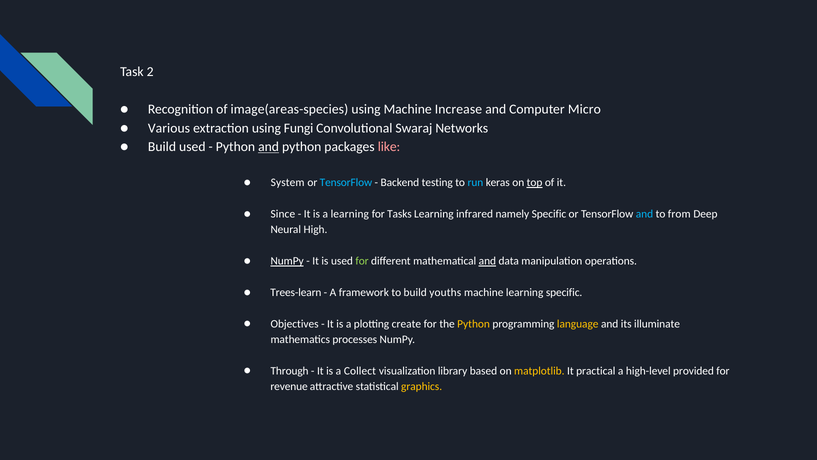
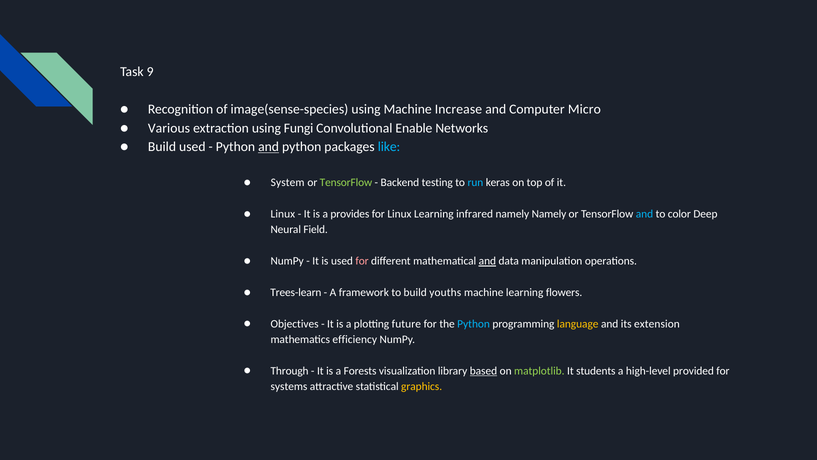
2: 2 -> 9 (150, 72)
image(areas-species: image(areas-species -> image(sense-species (289, 109)
Swaraj: Swaraj -> Enable (414, 128)
like colour: pink -> light blue (389, 147)
TensorFlow colour: light blue -> light green (346, 182)
top underline: present -> none (535, 182)
Since: Since -> Linux (283, 214)
a learning: learning -> provides (350, 214)
for Tasks: Tasks -> Linux (399, 214)
namely Specific: Specific -> Namely (549, 214)
from: from -> color (679, 214)
High: High -> Field (316, 229)
NumPy underline: present -> none (287, 261)
for colour: light green -> pink (362, 261)
learning specific: specific -> flowers (564, 292)
create: create -> future (406, 323)
Python colour: yellow -> light blue (474, 323)
illuminate: illuminate -> extension (657, 323)
processes: processes -> efficiency (355, 339)
Collect: Collect -> Forests (360, 370)
based underline: none -> present (483, 370)
matplotlib colour: yellow -> light green (539, 370)
practical: practical -> students (596, 370)
revenue: revenue -> systems (289, 386)
